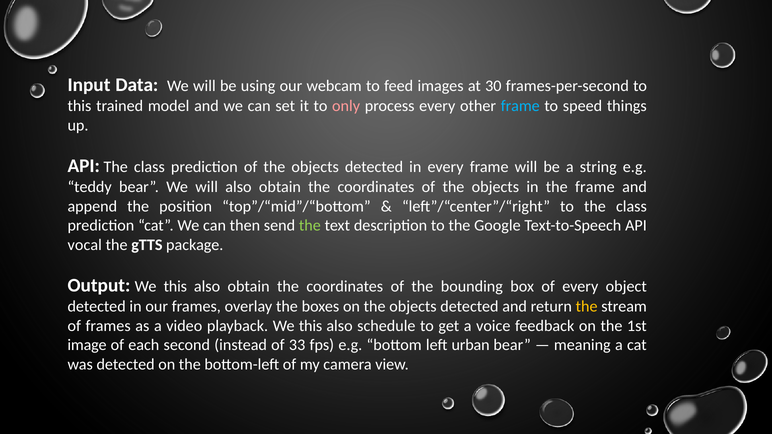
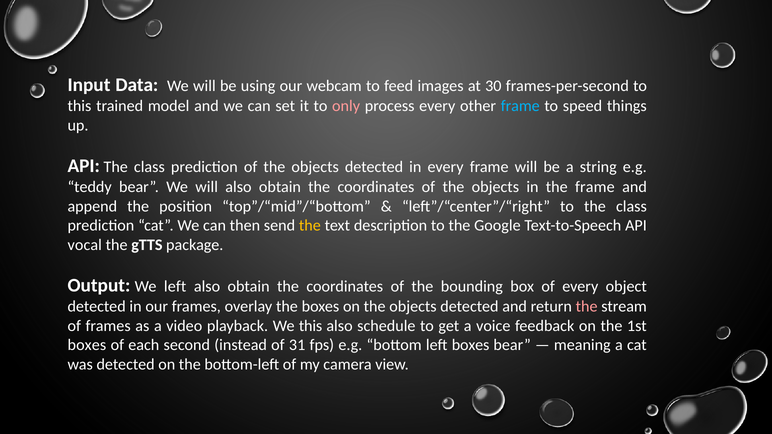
the colour: light green -> yellow (310, 226)
Output We this: this -> left (175, 287)
the colour: yellow -> pink (587, 307)
image: image -> boxes (87, 345)
33: 33 -> 31 (297, 345)
left urban: urban -> boxes (471, 345)
